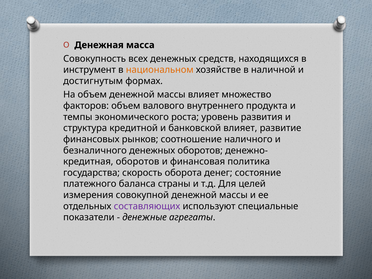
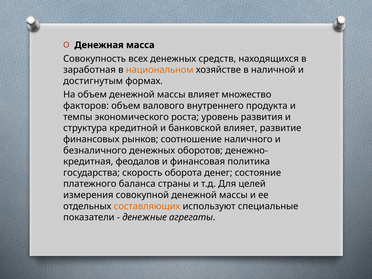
инструмент: инструмент -> заработная (90, 70)
оборотов: оборотов -> феодалов (138, 162)
составляющих colour: purple -> orange (147, 206)
